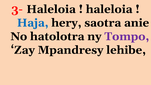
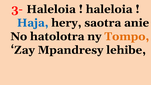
Tompo colour: purple -> orange (127, 36)
